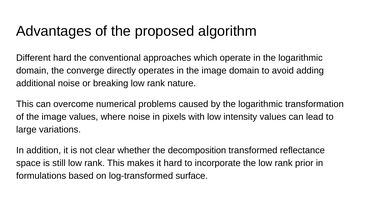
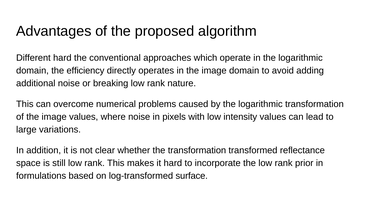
converge: converge -> efficiency (85, 70)
the decomposition: decomposition -> transformation (197, 150)
